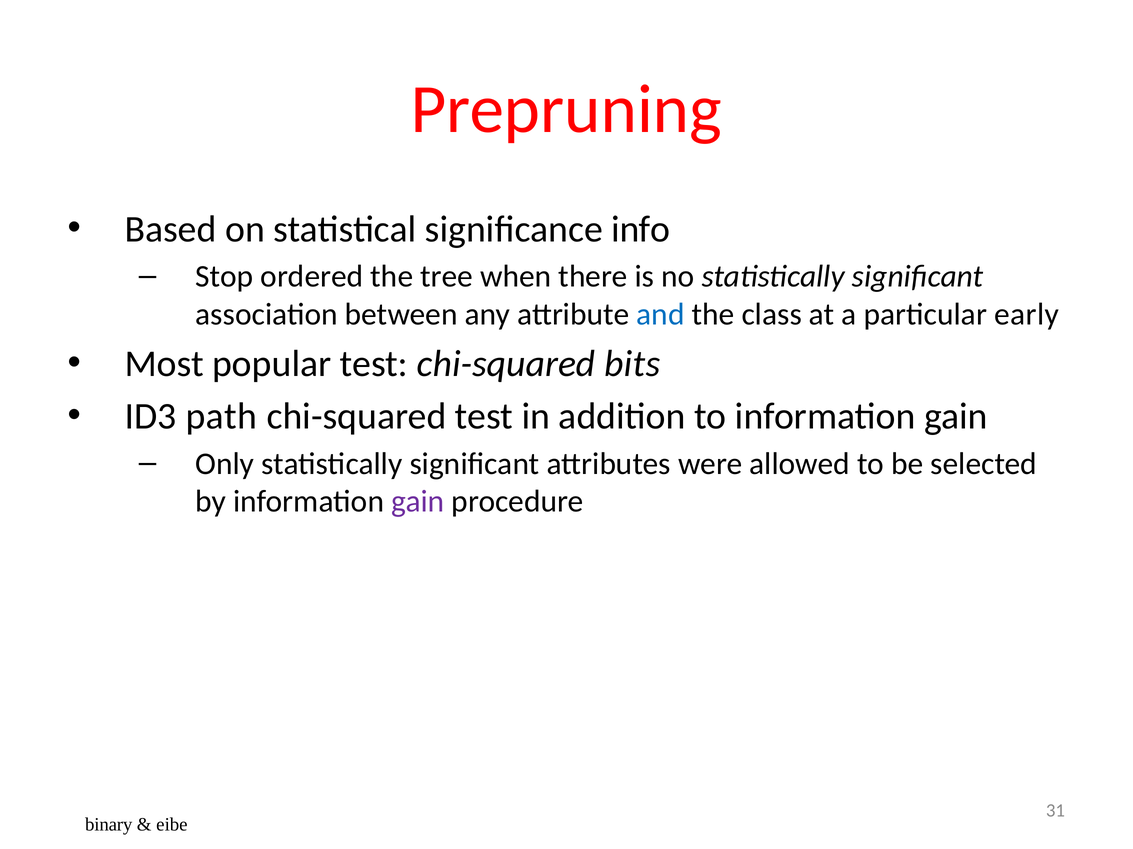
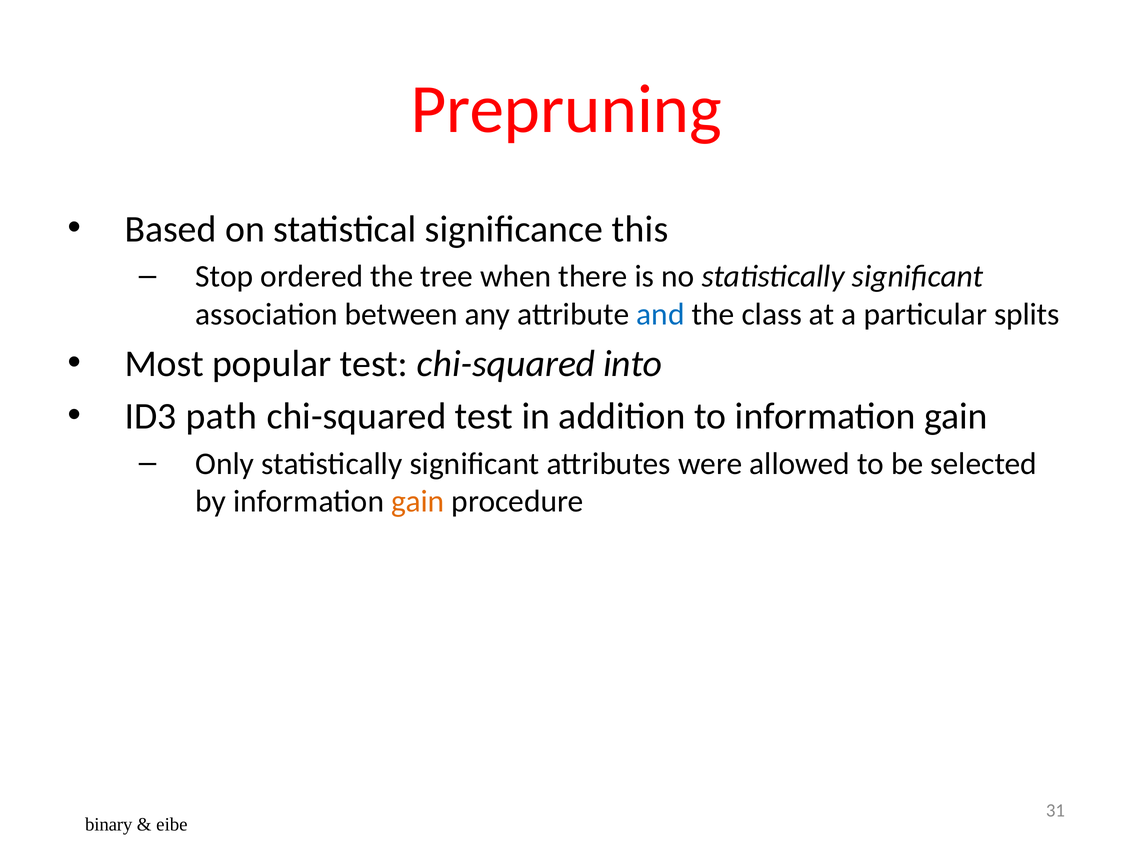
info: info -> this (640, 229)
early: early -> splits (1027, 314)
bits: bits -> into (633, 364)
gain colour: purple -> orange (418, 502)
